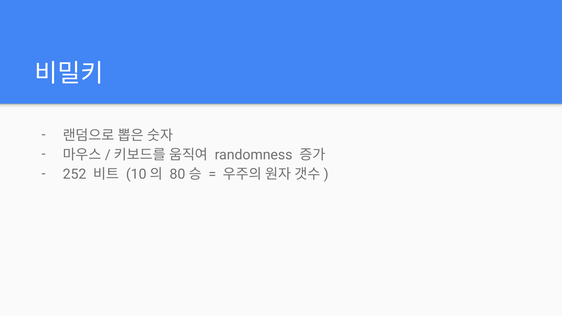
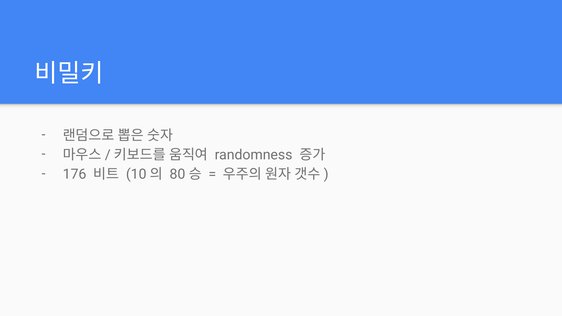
252: 252 -> 176 (75, 174)
